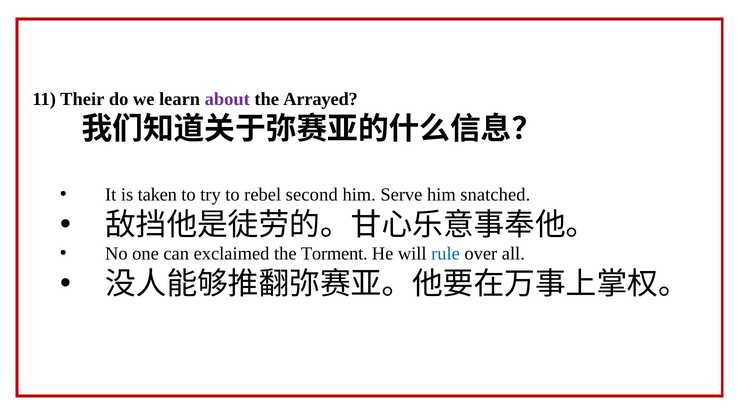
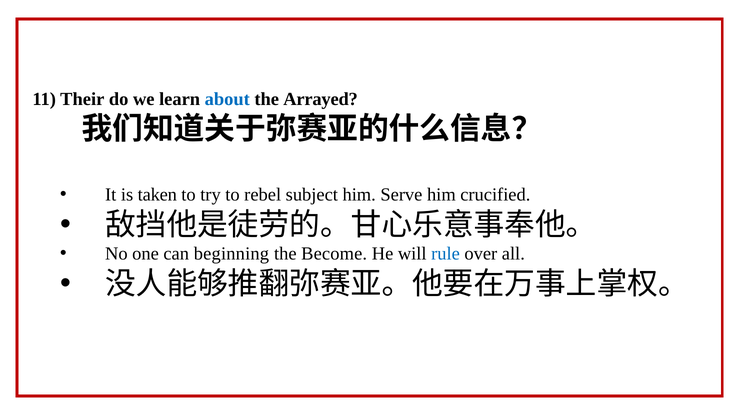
about colour: purple -> blue (227, 99)
second: second -> subject (312, 195)
snatched: snatched -> crucified (495, 195)
exclaimed: exclaimed -> beginning (231, 254)
Torment: Torment -> Become (334, 254)
